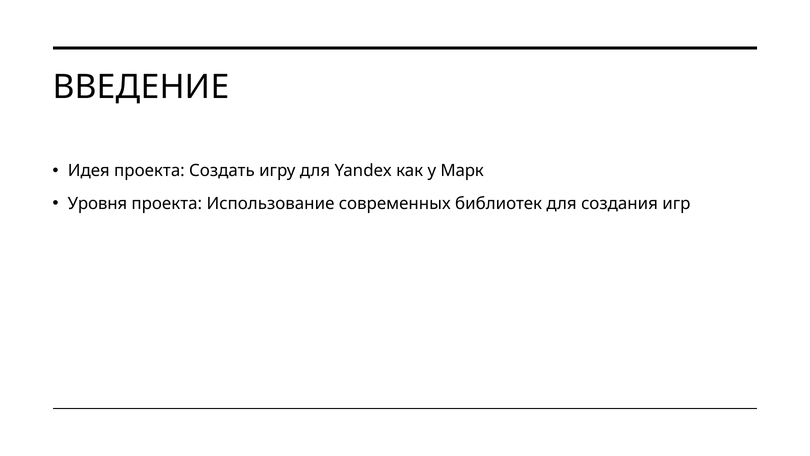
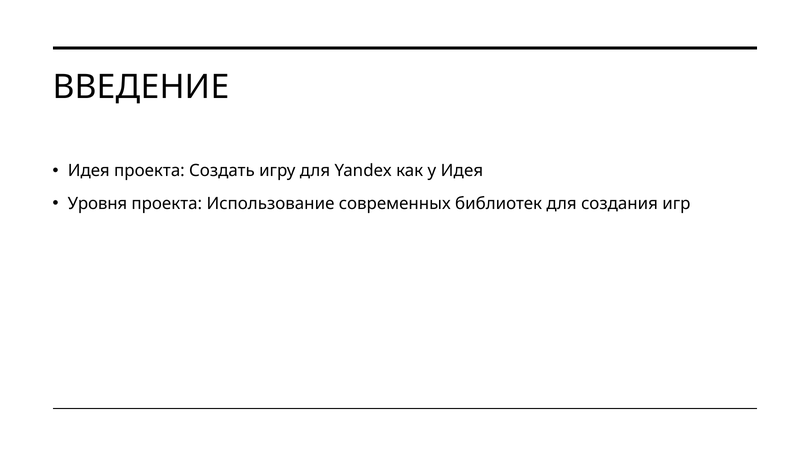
у Марк: Марк -> Идея (462, 171)
